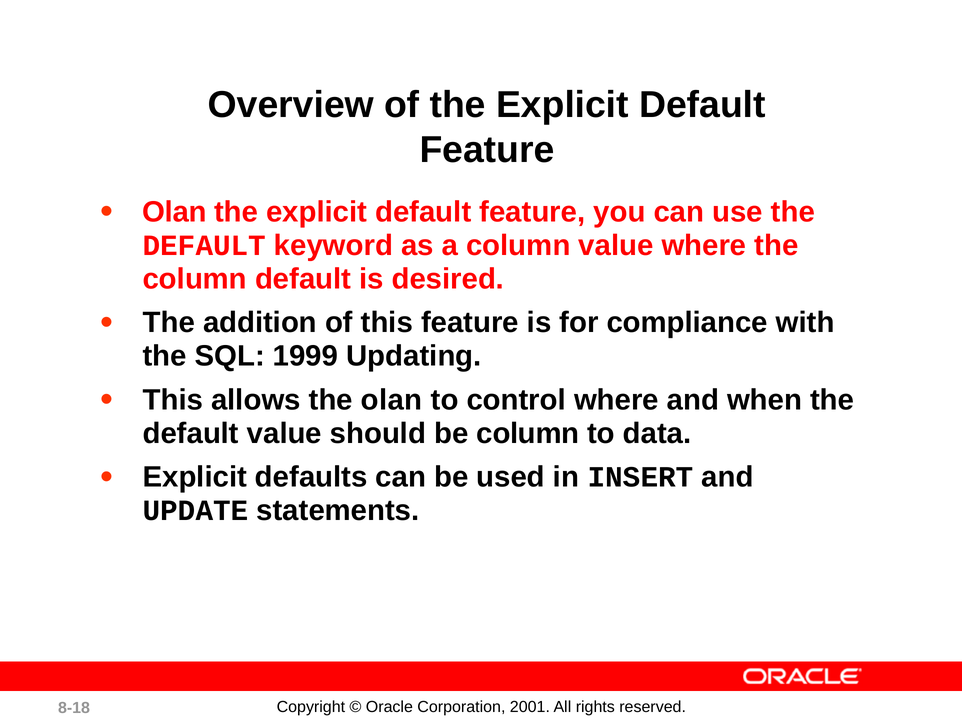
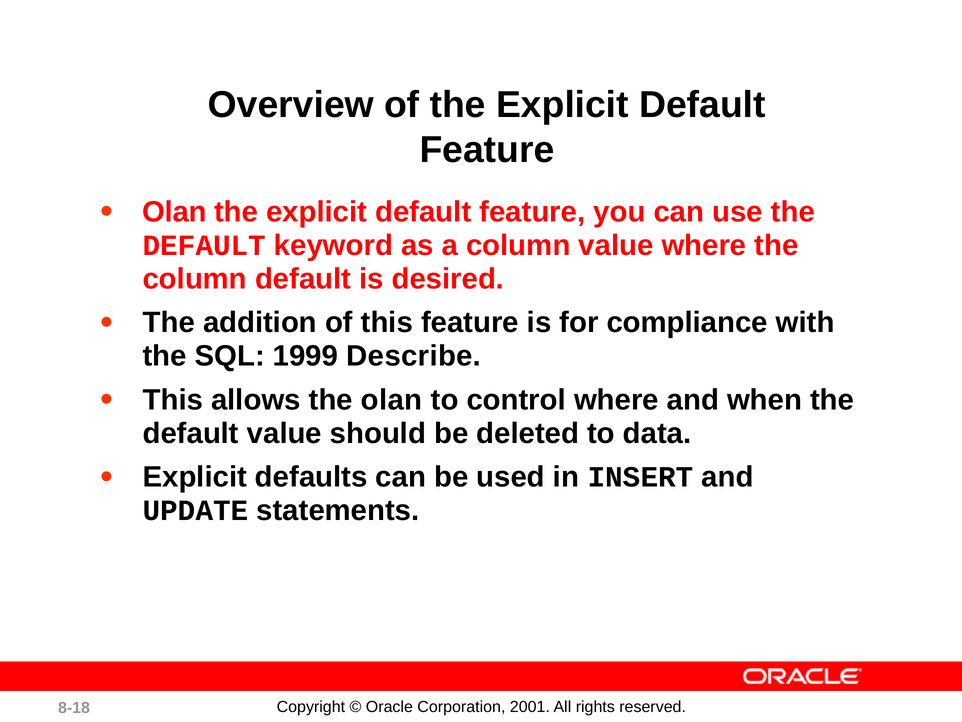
Updating: Updating -> Describe (414, 356)
be column: column -> deleted (528, 433)
